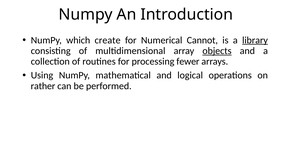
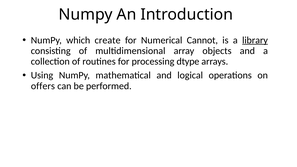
objects underline: present -> none (217, 51)
fewer: fewer -> dtype (188, 62)
rather: rather -> offers (43, 86)
